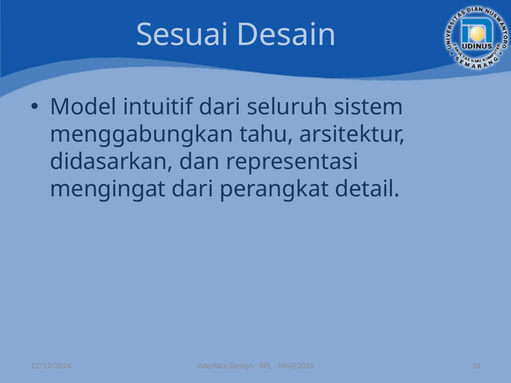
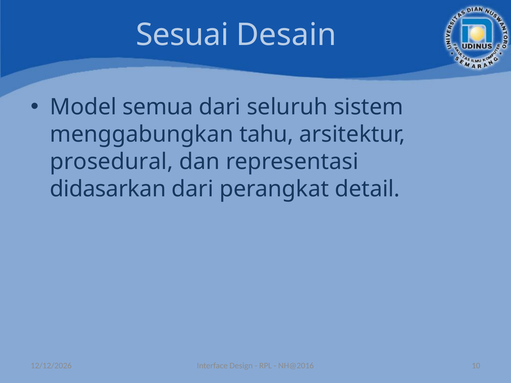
intuitif: intuitif -> semua (158, 107)
didasarkan: didasarkan -> prosedural (111, 162)
mengingat: mengingat -> didasarkan (108, 189)
